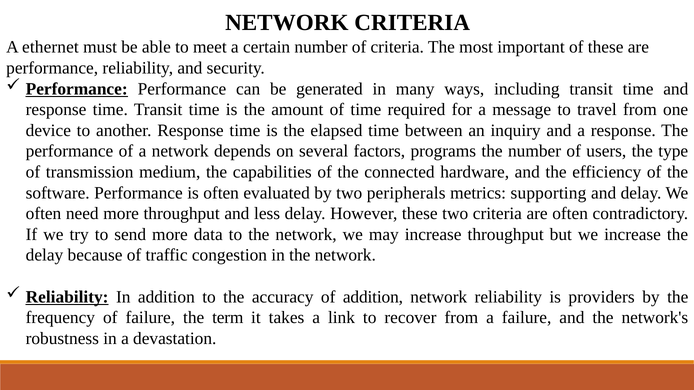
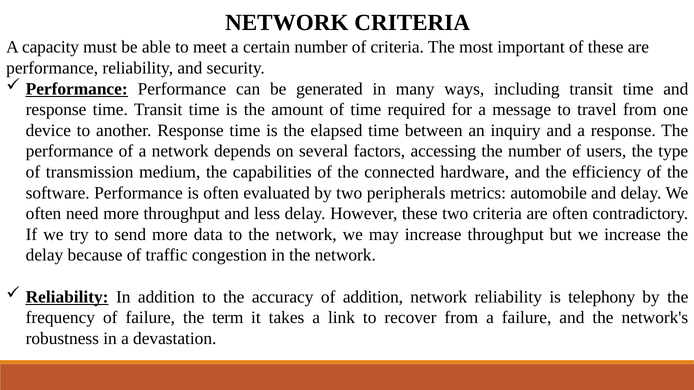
ethernet: ethernet -> capacity (51, 47)
programs: programs -> accessing (443, 151)
supporting: supporting -> automobile (549, 193)
providers: providers -> telephony (602, 297)
